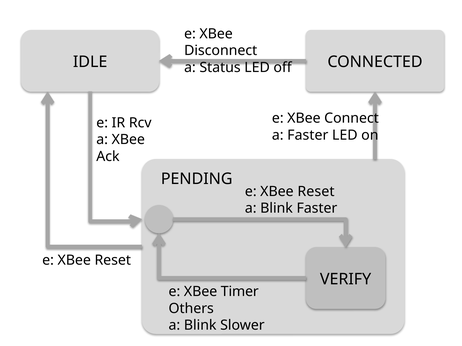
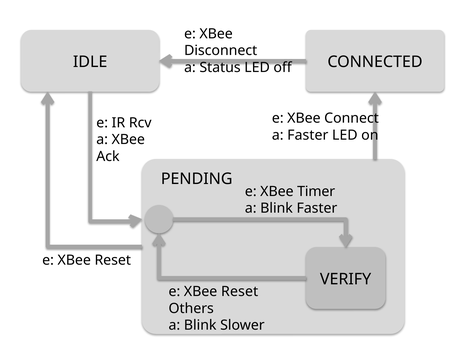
Reset: Reset -> Timer (316, 192)
Timer: Timer -> Reset (240, 292)
